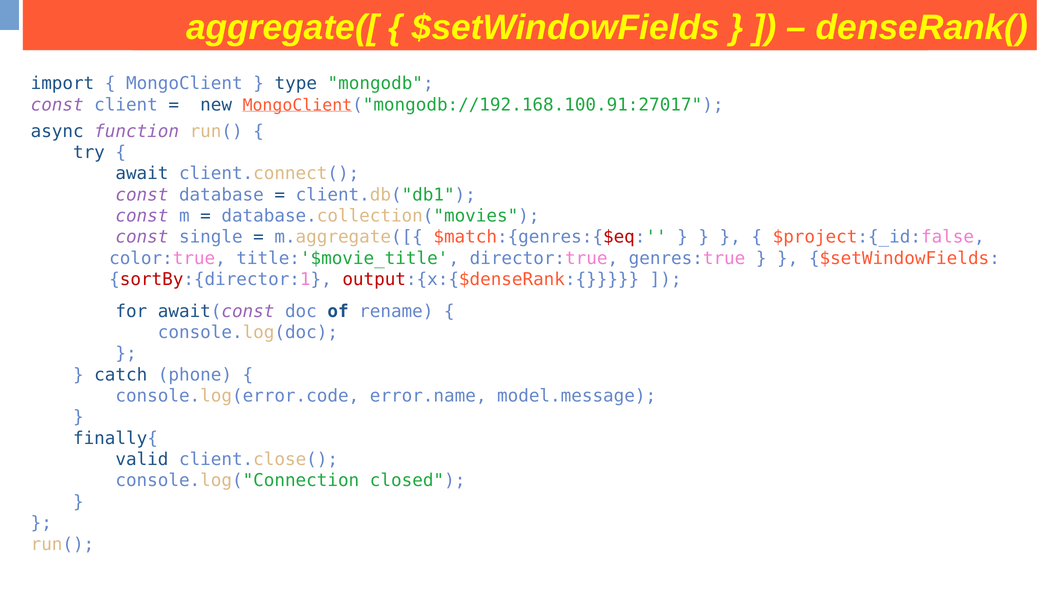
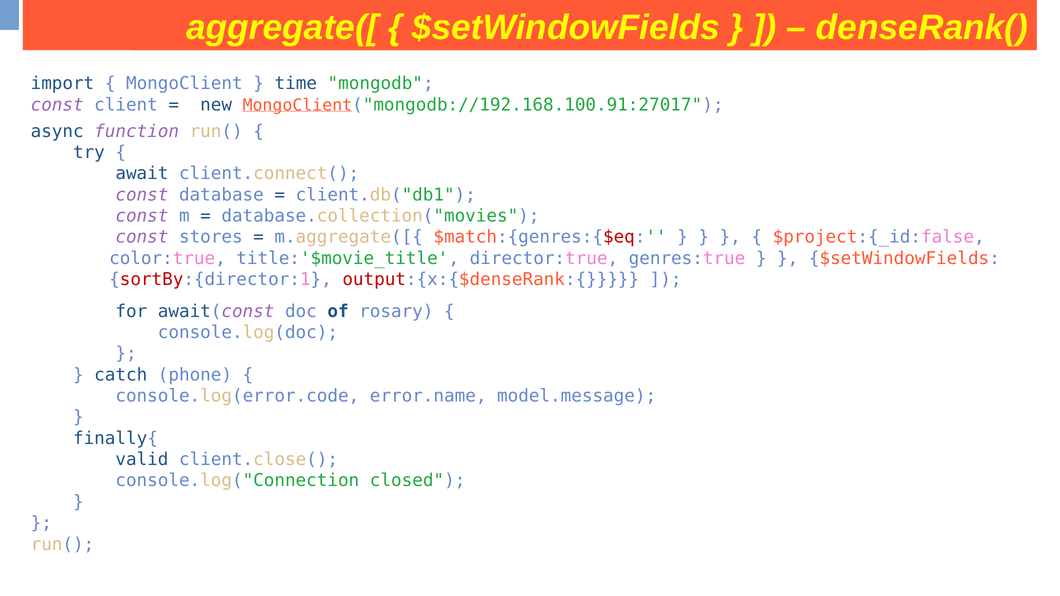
type: type -> time (296, 84)
single: single -> stores (211, 237)
rename: rename -> rosary (396, 311)
